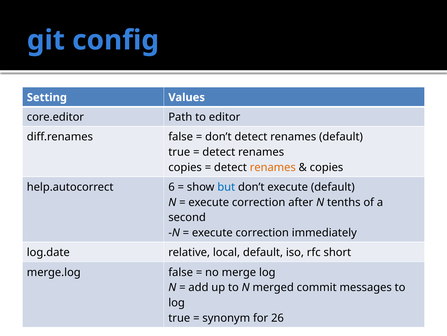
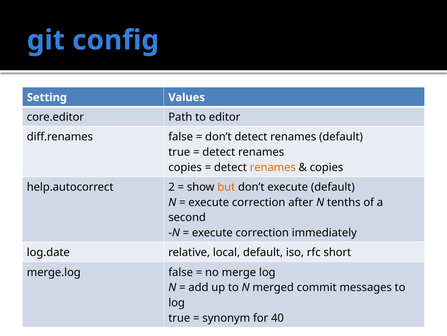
6: 6 -> 2 (172, 187)
but colour: blue -> orange (226, 187)
26: 26 -> 40 (277, 317)
